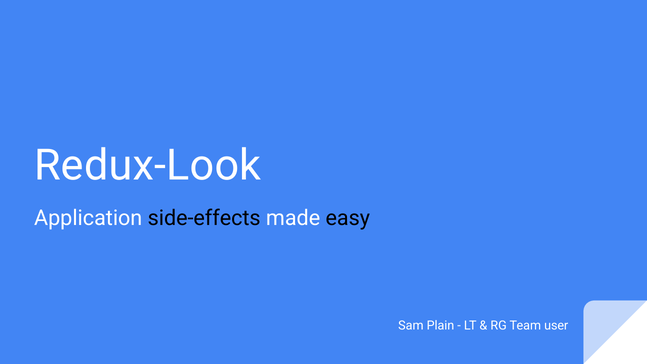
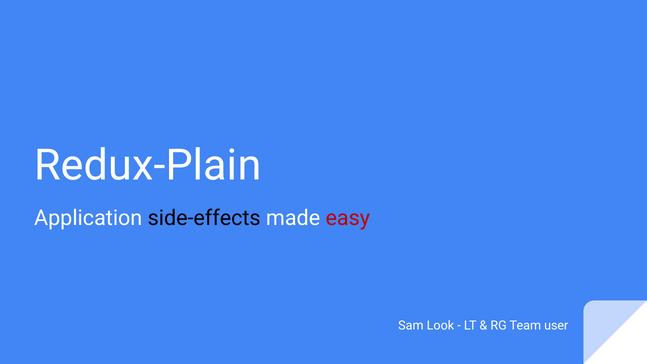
Redux-Look: Redux-Look -> Redux-Plain (148, 165)
easy colour: black -> red (348, 218)
Plain: Plain -> Look (440, 325)
